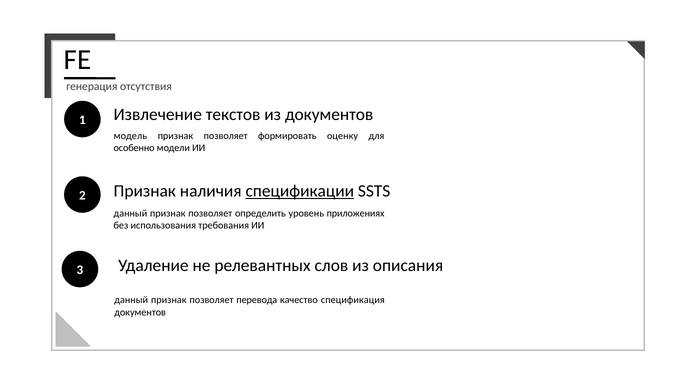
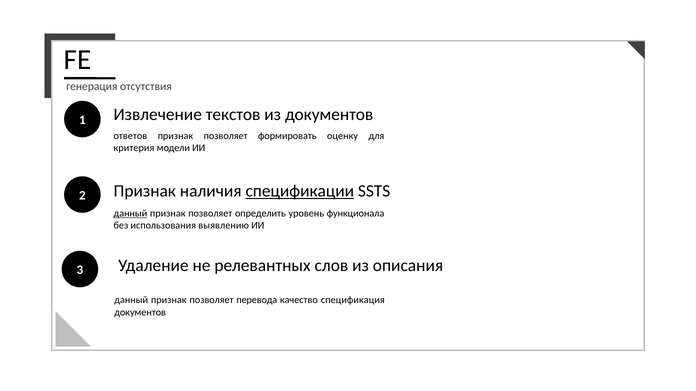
модель: модель -> ответов (130, 136)
особенно: особенно -> критерия (134, 148)
данный underline: none -> present (130, 214)
приложениях: приложениях -> функционала (356, 214)
требования: требования -> выявлению (224, 226)
